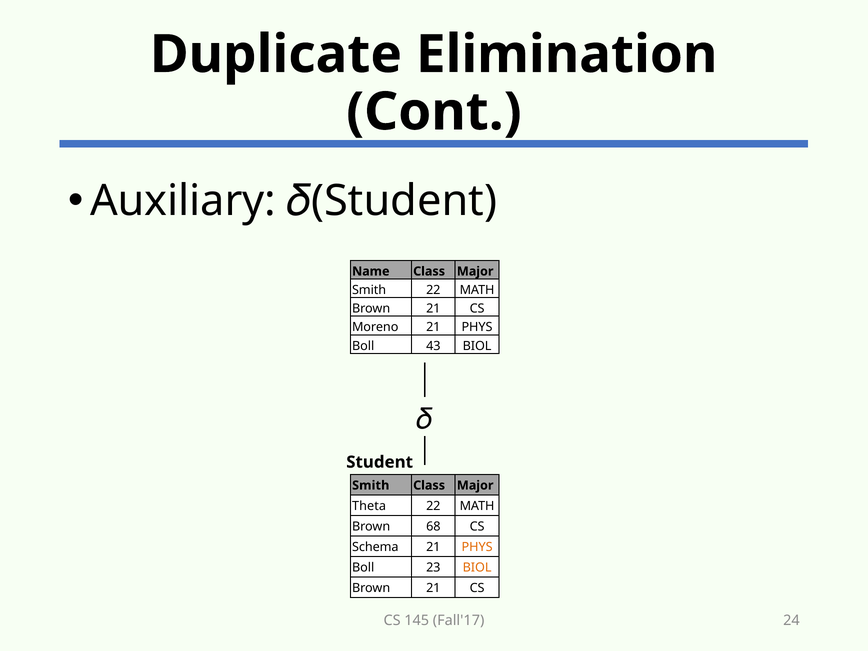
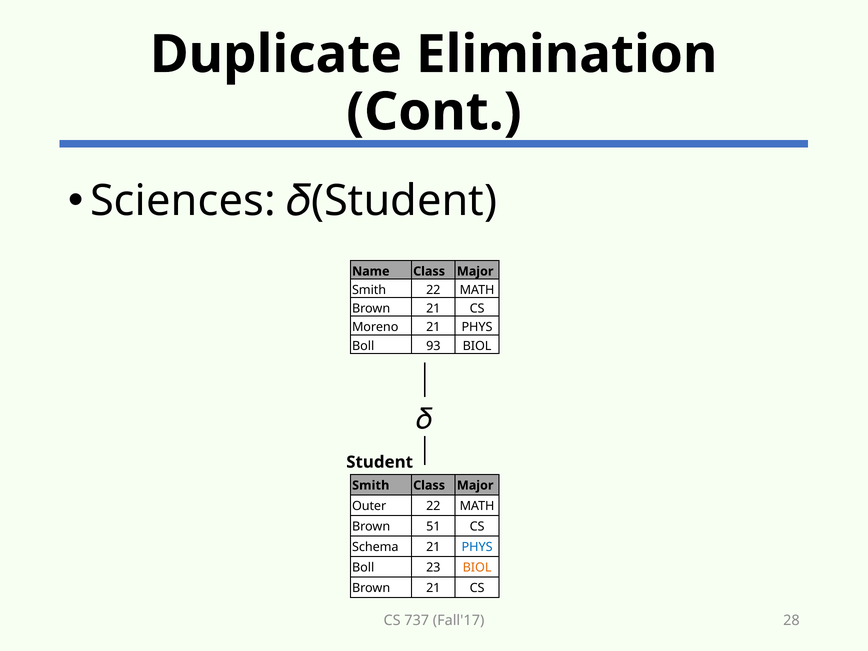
Auxiliary: Auxiliary -> Sciences (183, 201)
43: 43 -> 93 (433, 346)
Theta: Theta -> Outer (369, 506)
68: 68 -> 51 (433, 526)
PHYS colour: orange -> blue (477, 547)
145: 145 -> 737 (417, 621)
24: 24 -> 28 (791, 621)
